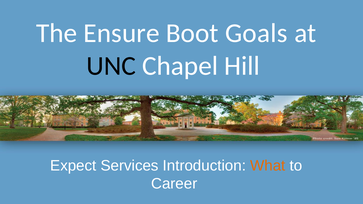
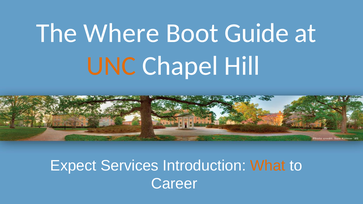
Ensure: Ensure -> Where (121, 33)
Goals: Goals -> Guide (257, 33)
UNC colour: black -> orange (111, 66)
